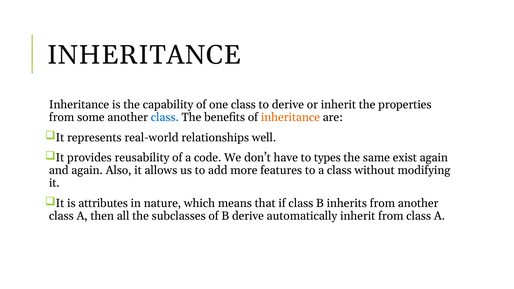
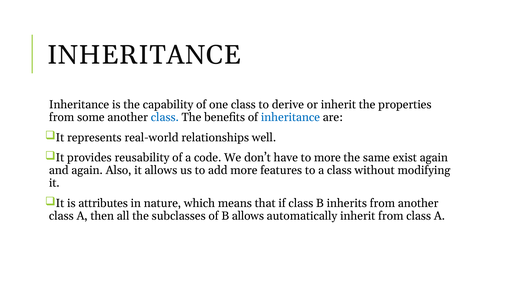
inheritance colour: orange -> blue (290, 117)
to types: types -> more (327, 158)
B derive: derive -> allows (248, 216)
